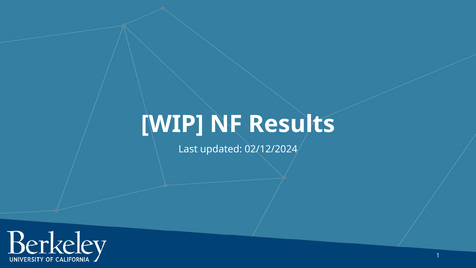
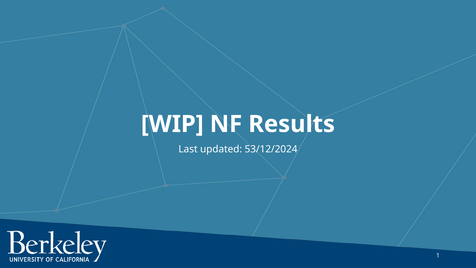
02/12/2024: 02/12/2024 -> 53/12/2024 (271, 149)
